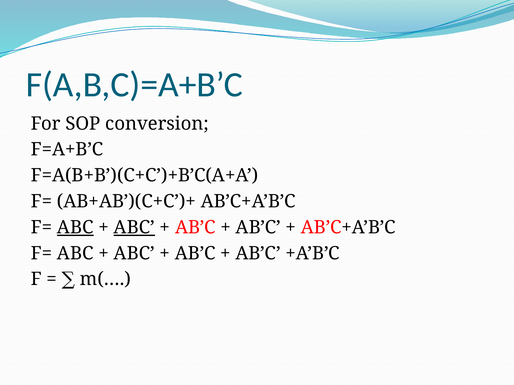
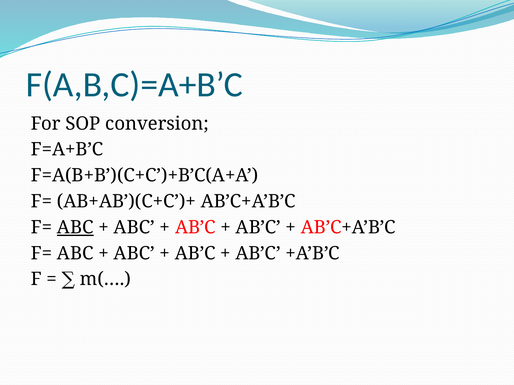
ABC underline: present -> none (134, 228)
